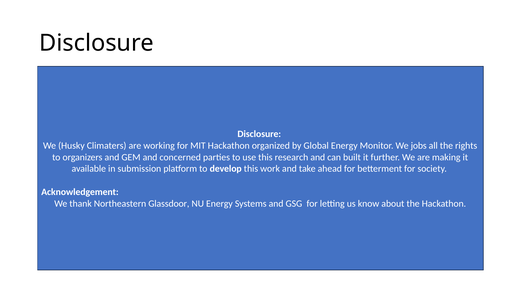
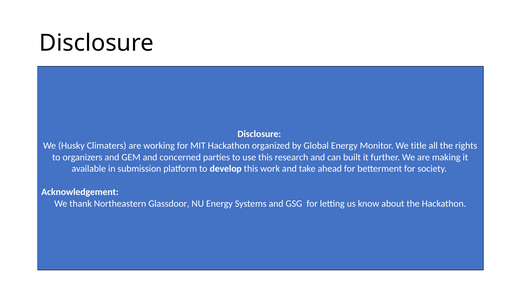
jobs: jobs -> title (419, 146)
